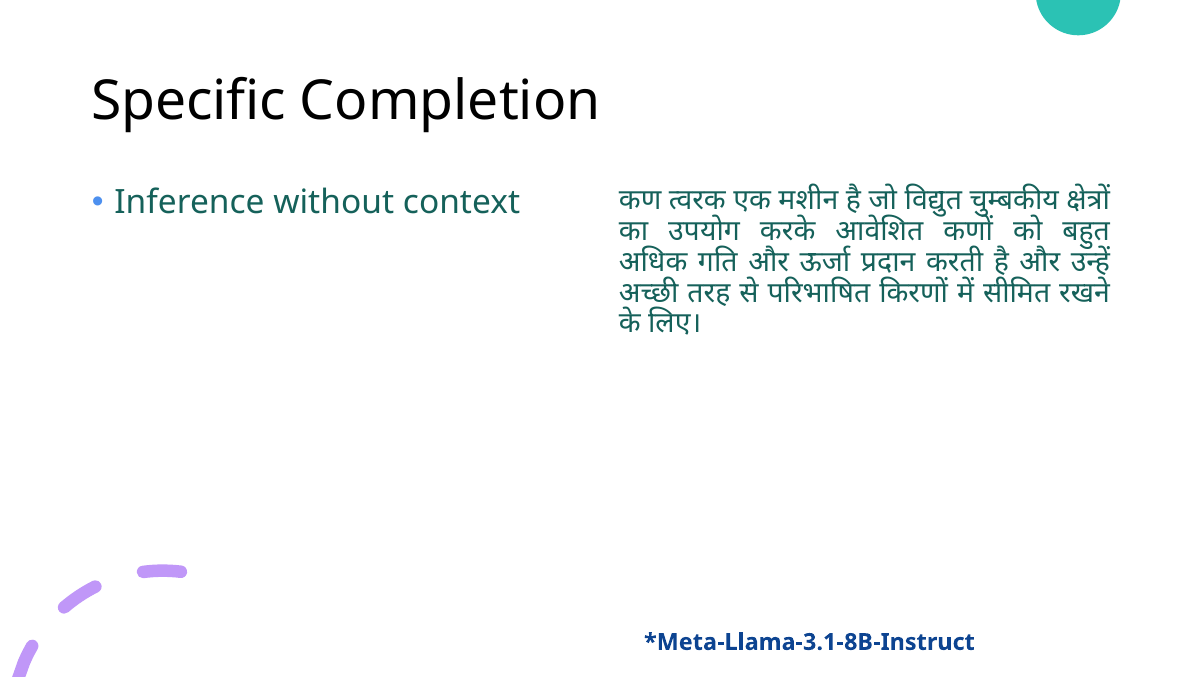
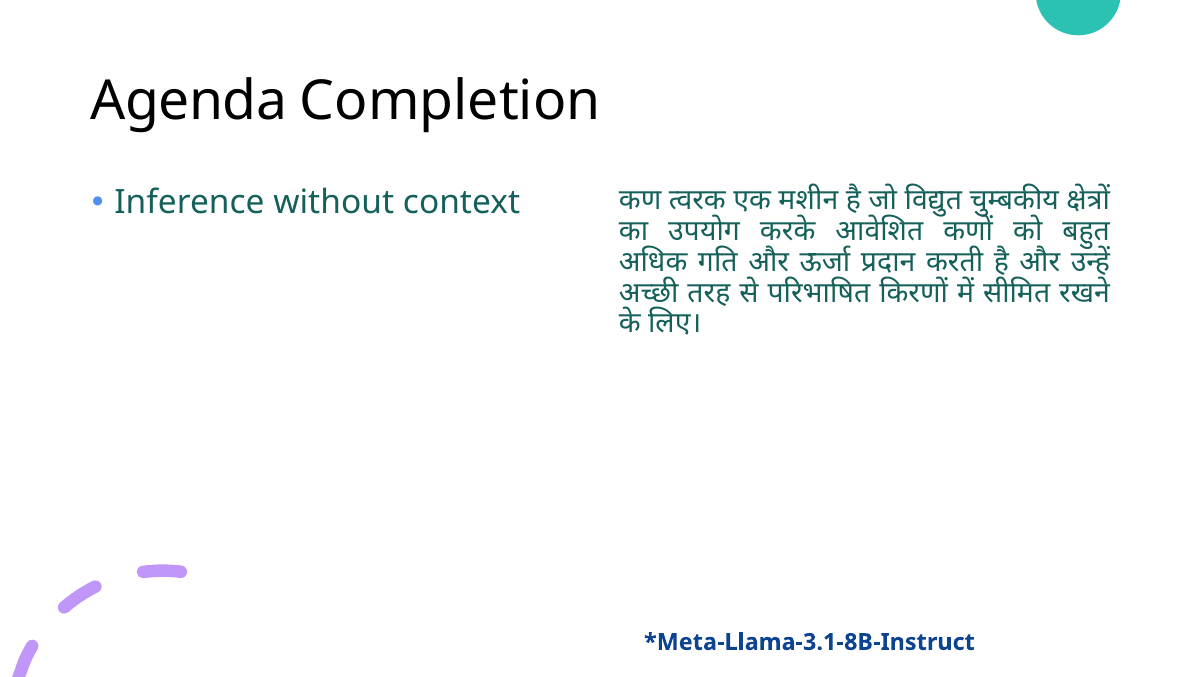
Specific: Specific -> Agenda (189, 101)
